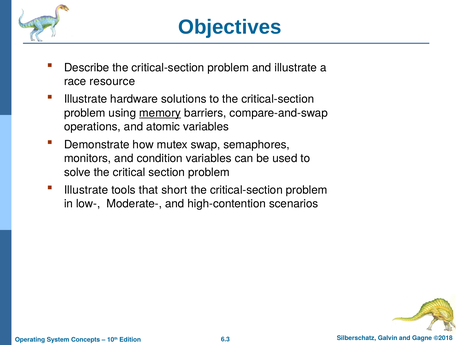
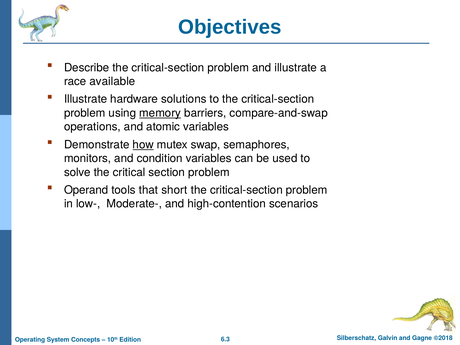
resource: resource -> available (112, 81)
how underline: none -> present (143, 145)
Illustrate: Illustrate -> Operand (86, 190)
